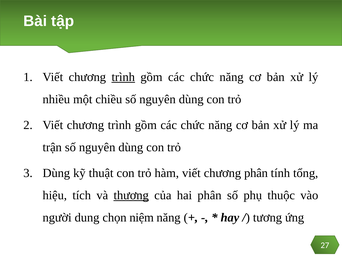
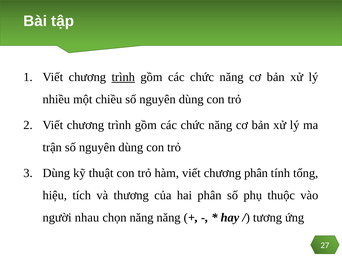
thương underline: present -> none (131, 196)
dung: dung -> nhau (87, 218)
chọn niệm: niệm -> năng (142, 218)
